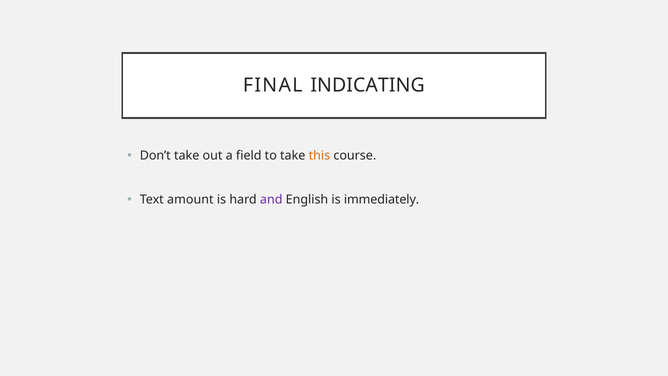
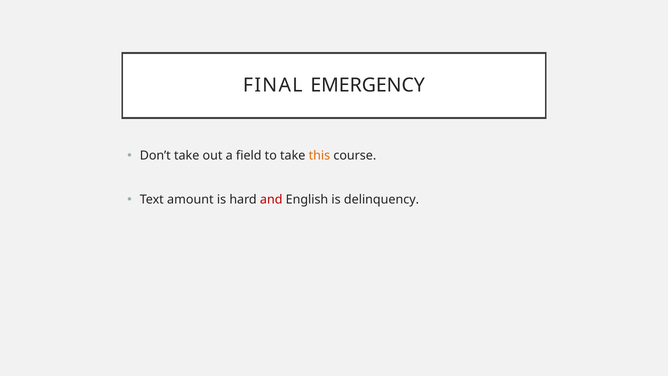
INDICATING: INDICATING -> EMERGENCY (368, 85)
and colour: purple -> red (271, 199)
immediately: immediately -> delinquency (382, 199)
